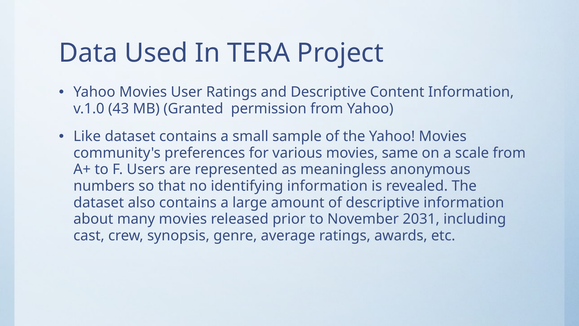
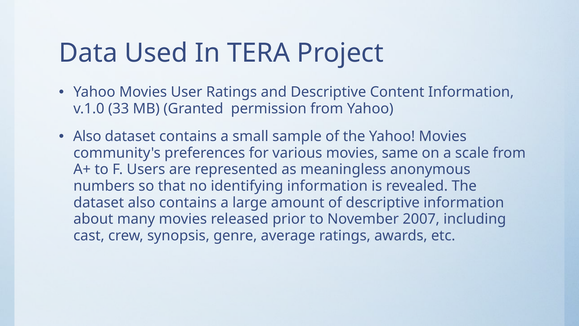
43: 43 -> 33 (119, 109)
Like: Like -> Also (87, 136)
2031: 2031 -> 2007 (421, 219)
